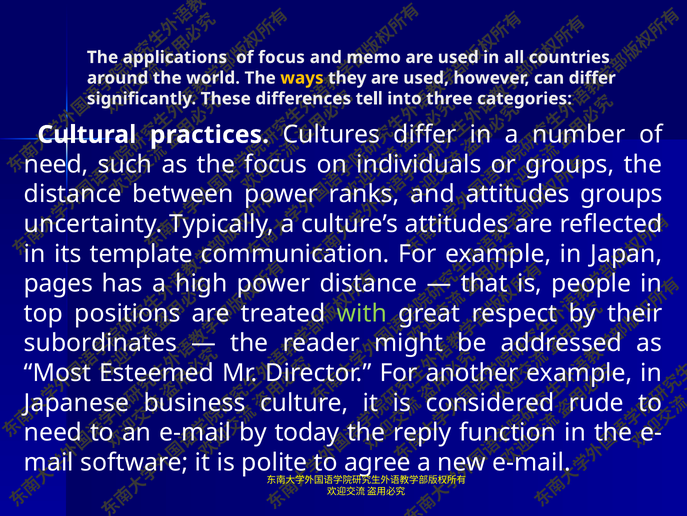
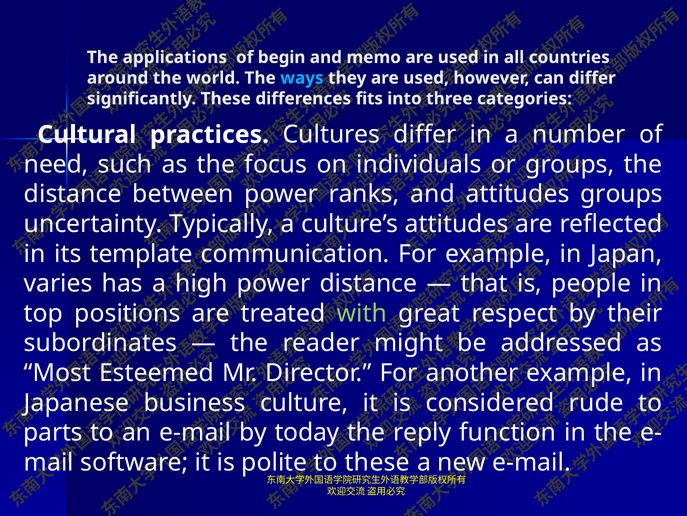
focus: focus -> begin (282, 57)
ways colour: yellow -> light blue (302, 78)
tell: tell -> fits (369, 98)
pages: pages -> varies (58, 283)
need: need -> parts (53, 432)
agree: agree -> these (377, 462)
